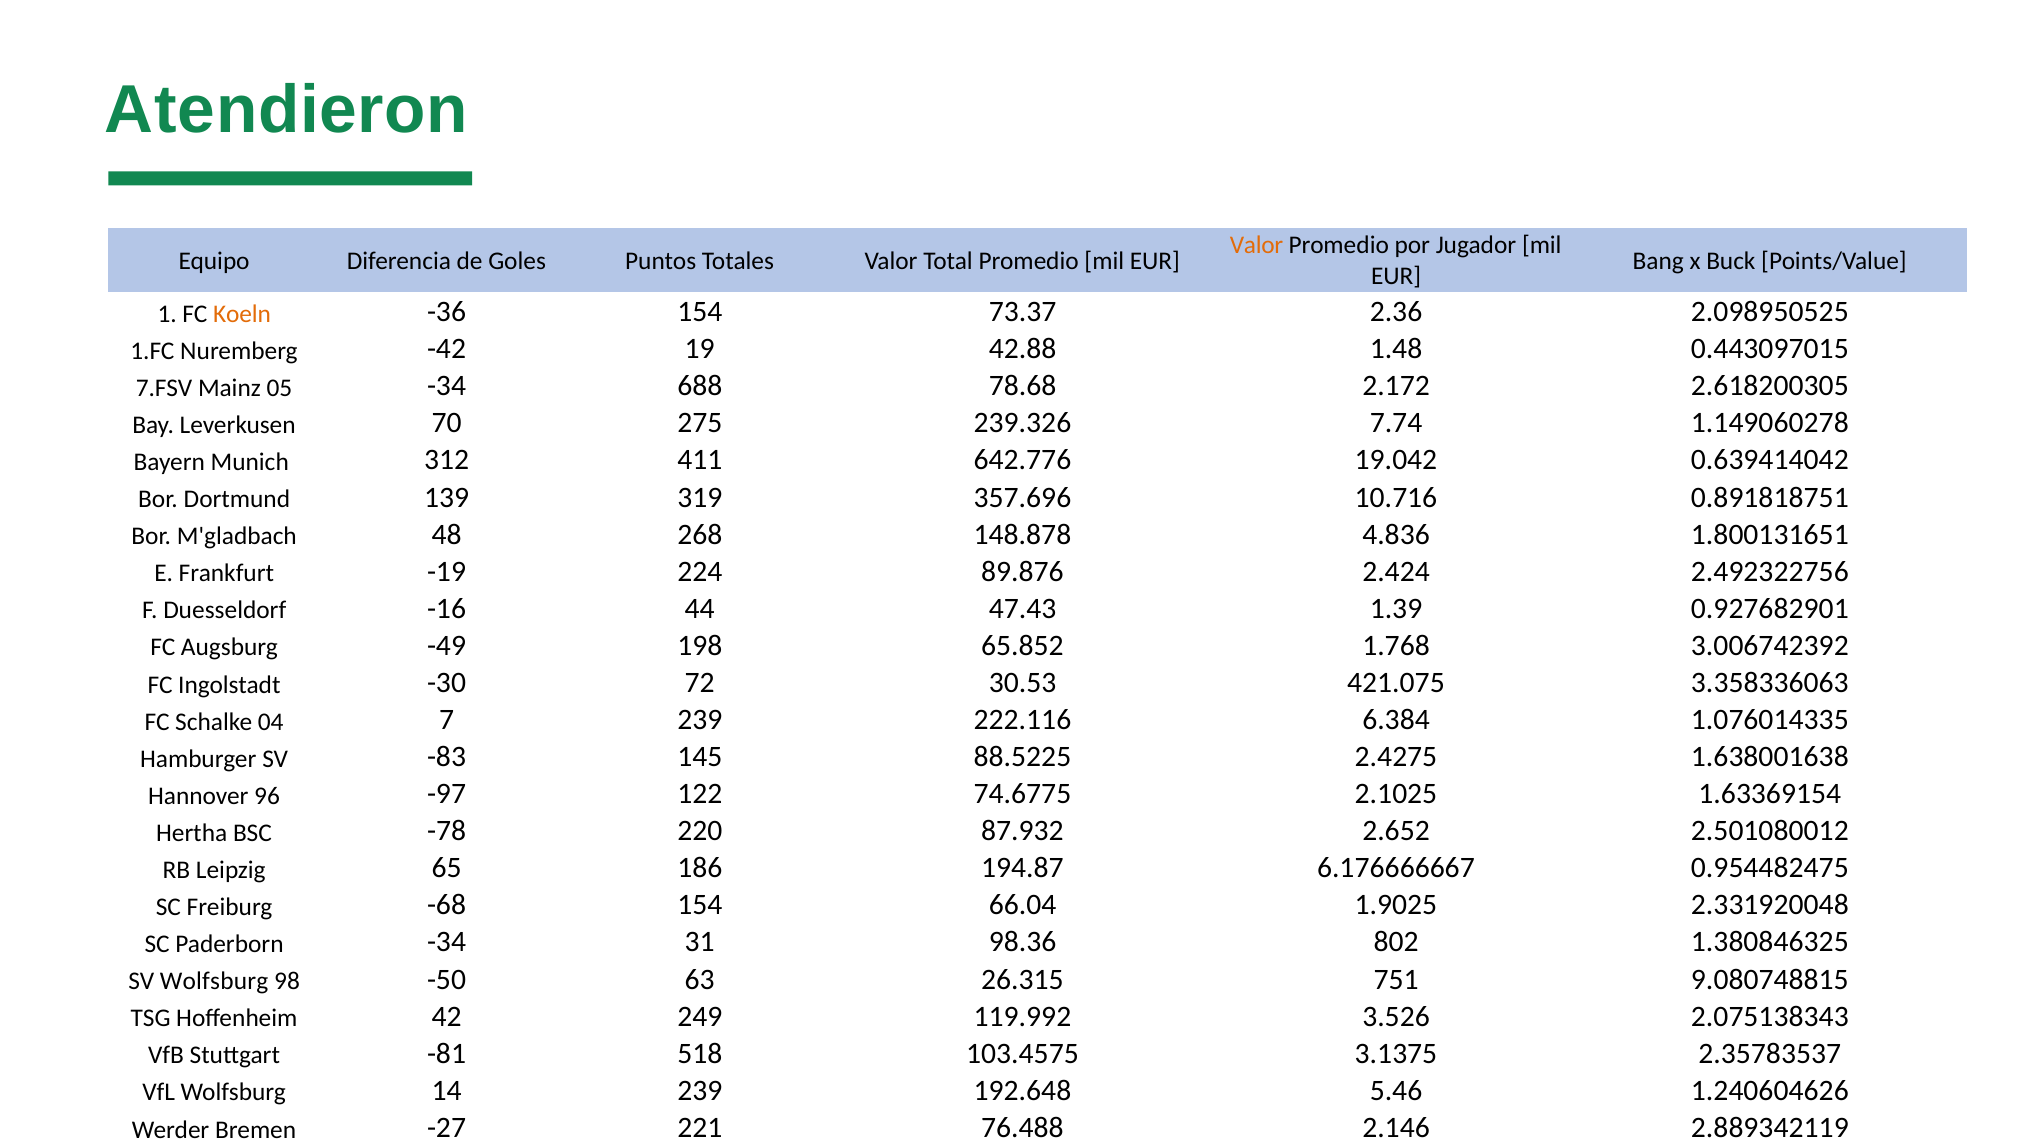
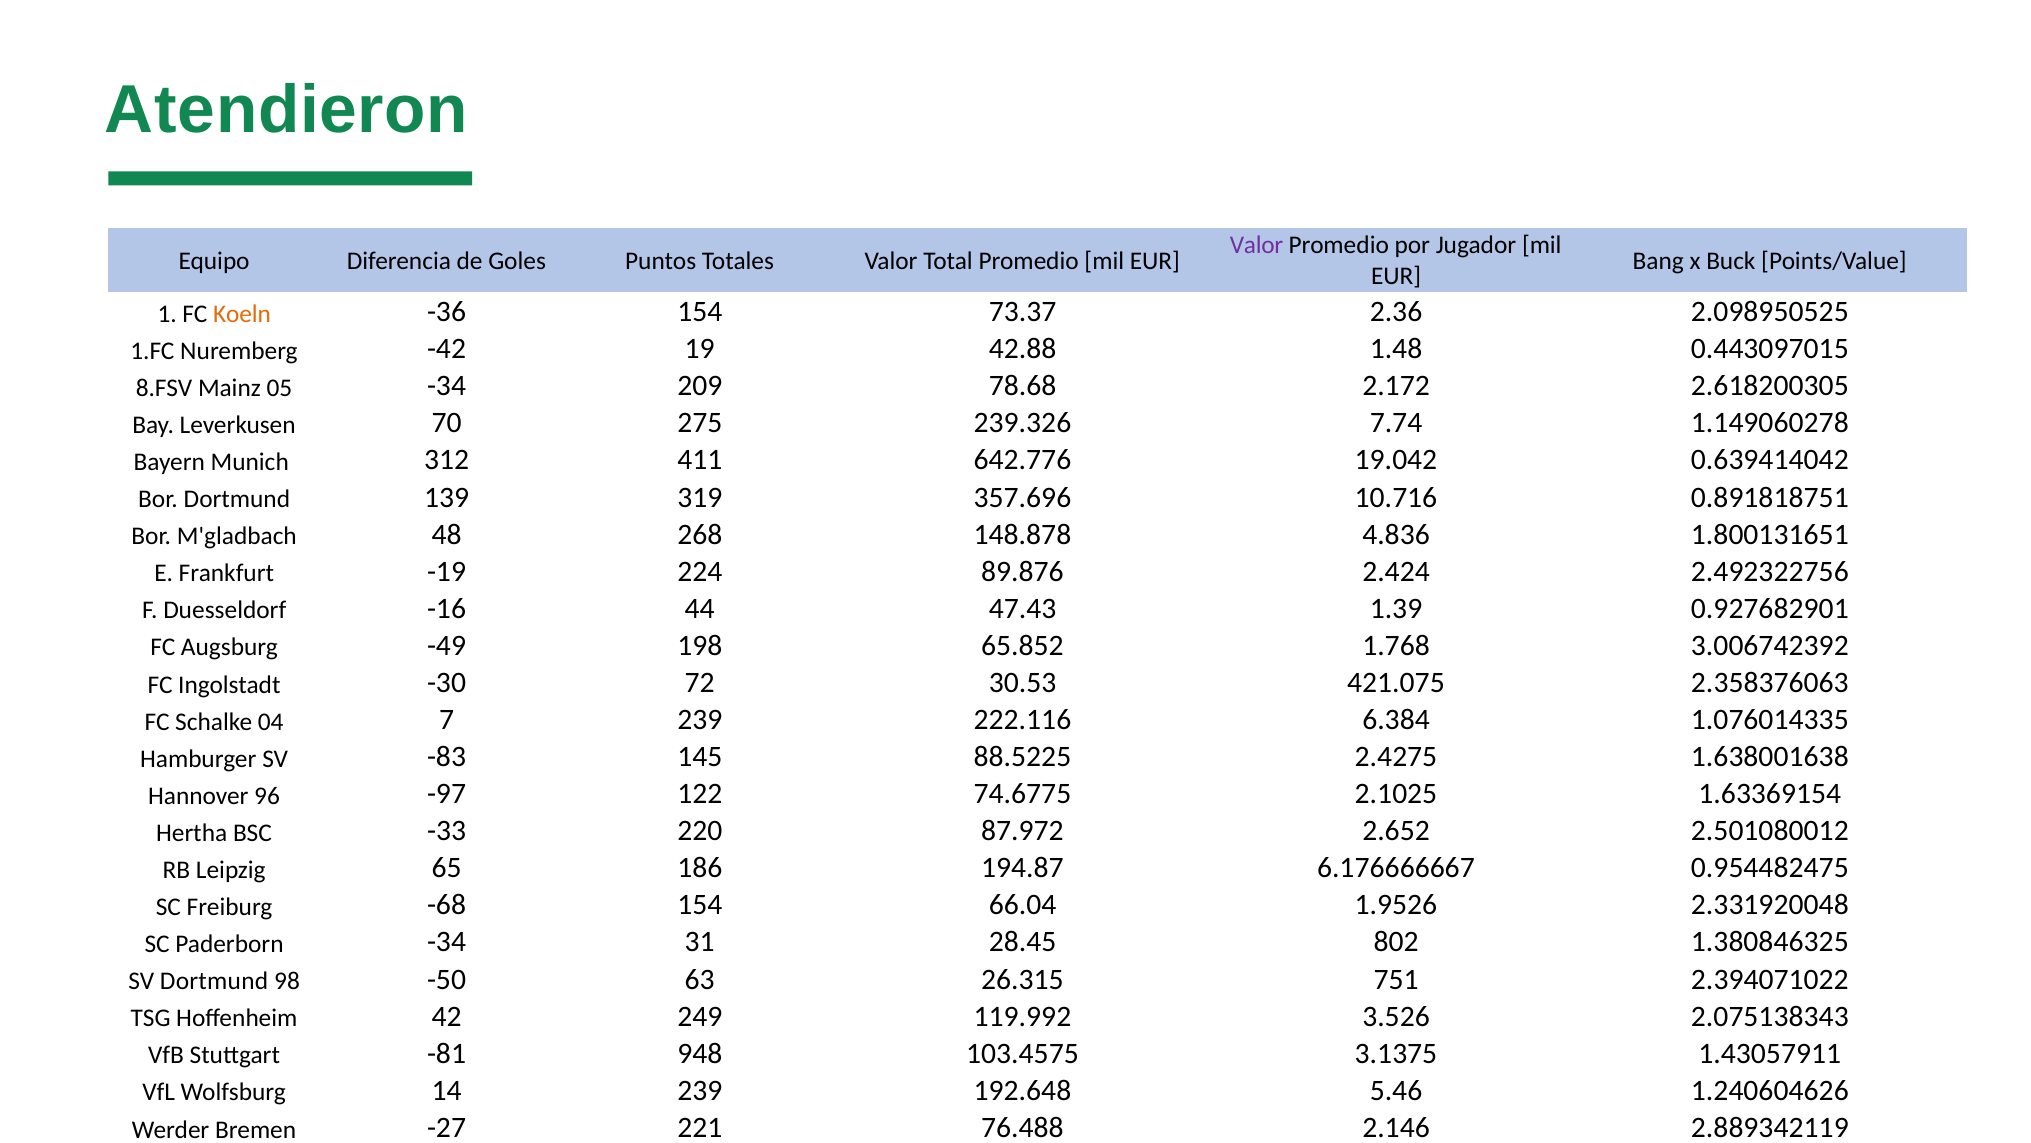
Valor colour: orange -> purple (1257, 245)
7.FSV: 7.FSV -> 8.FSV (164, 388)
688: 688 -> 209 (700, 386)
3.358336063: 3.358336063 -> 2.358376063 (1770, 682)
-78: -78 -> -33 (447, 831)
87.932: 87.932 -> 87.972 (1022, 831)
1.9025: 1.9025 -> 1.9526 (1396, 905)
98.36: 98.36 -> 28.45 (1023, 942)
SV Wolfsburg: Wolfsburg -> Dortmund (214, 981)
9.080748815: 9.080748815 -> 2.394071022 (1770, 979)
518: 518 -> 948 (700, 1053)
2.35783537: 2.35783537 -> 1.43057911 (1770, 1053)
